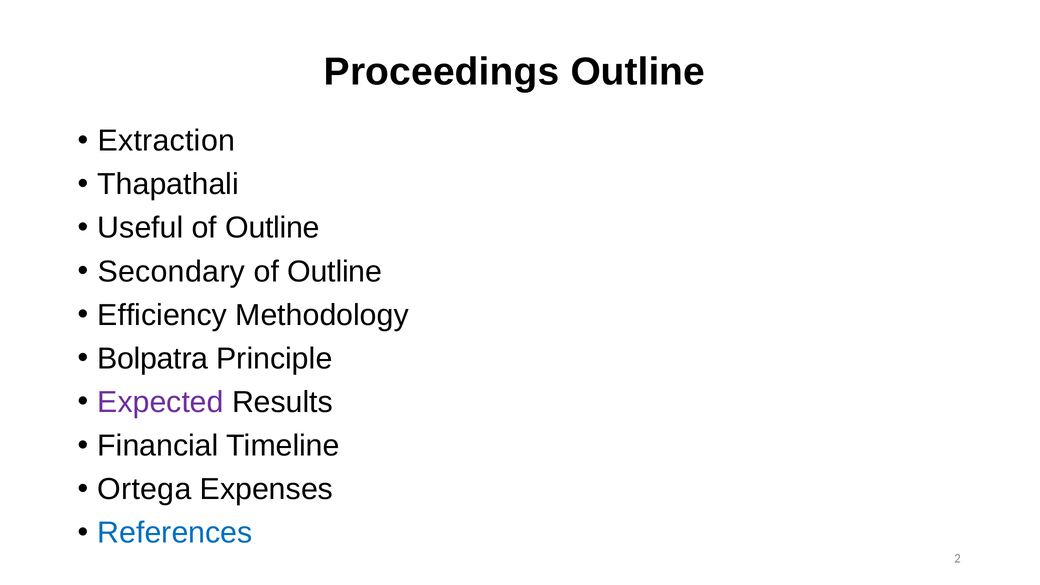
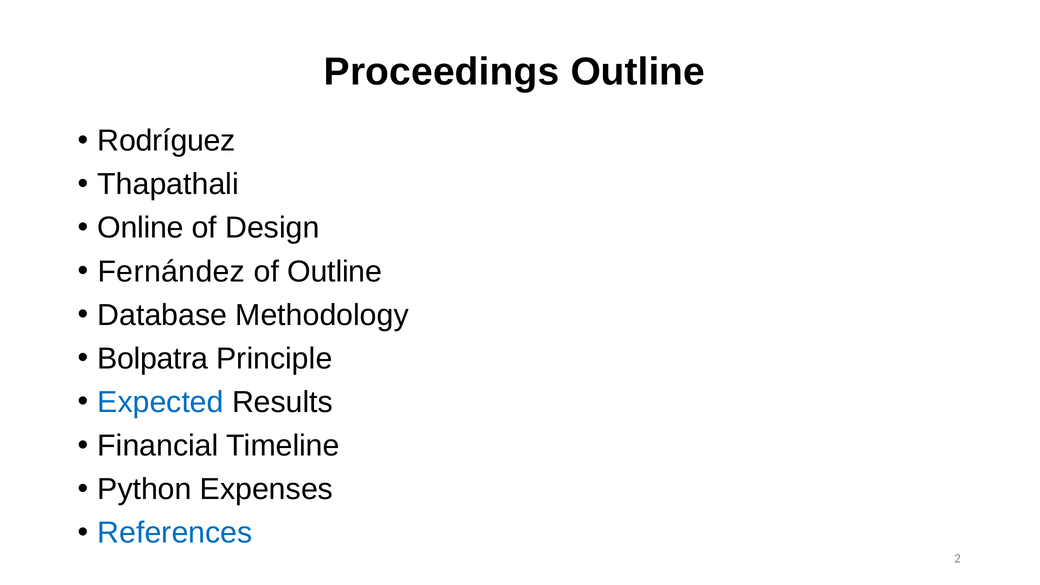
Extraction: Extraction -> Rodríguez (167, 141)
Useful: Useful -> Online (141, 228)
Outline: Outline -> Design (272, 228)
Secondary: Secondary -> Fernández (171, 271)
Efficiency: Efficiency -> Database (162, 315)
Expected colour: purple -> blue (161, 402)
Ortega: Ortega -> Python (145, 489)
